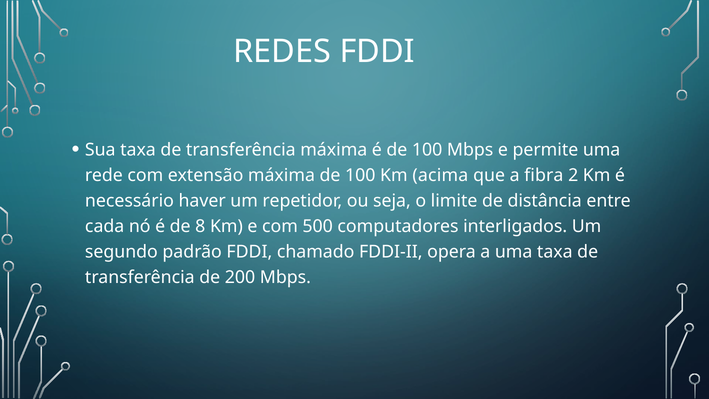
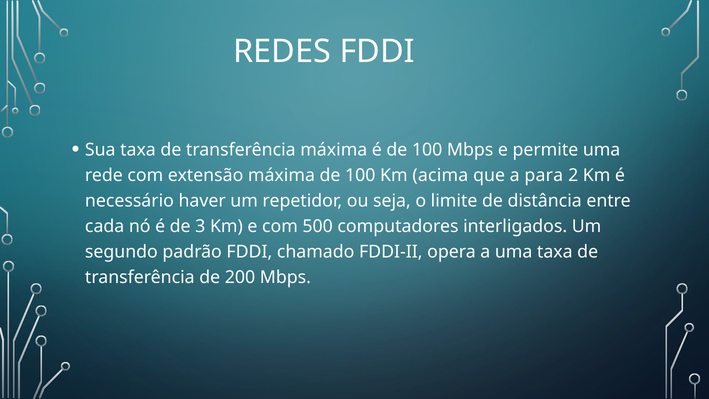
fibra: fibra -> para (544, 175)
8: 8 -> 3 (200, 226)
